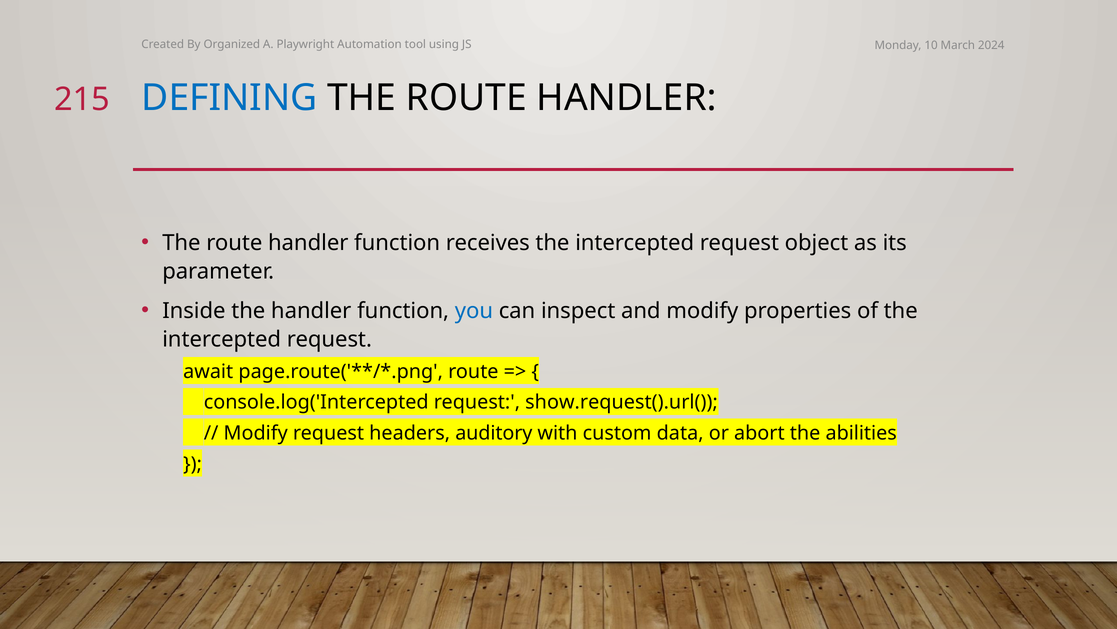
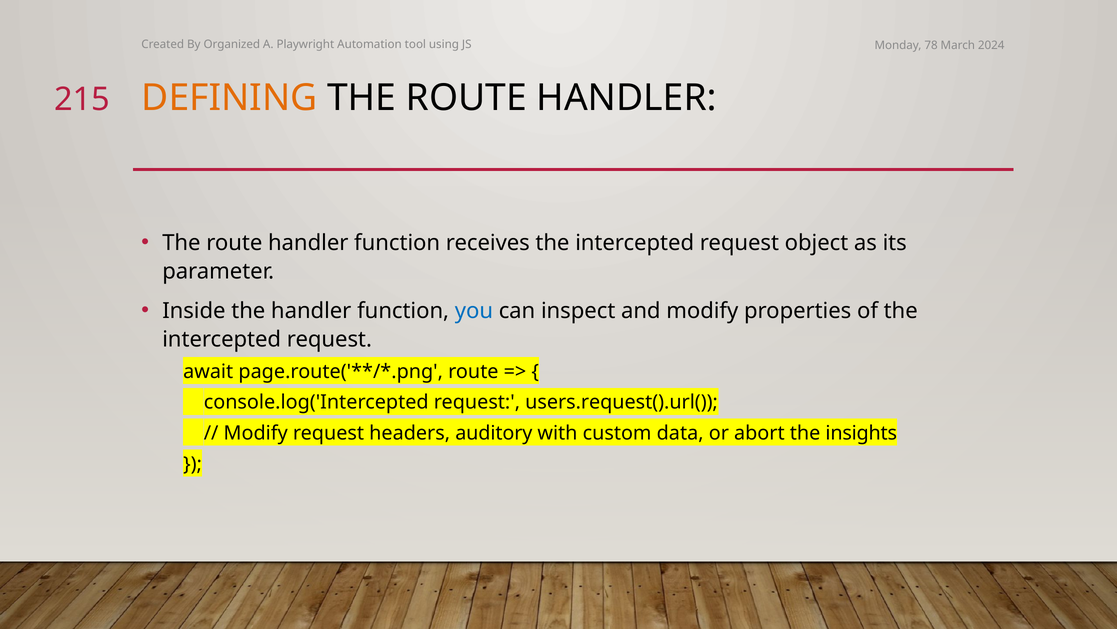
10: 10 -> 78 (931, 45)
DEFINING colour: blue -> orange (229, 98)
show.request().url(: show.request().url( -> users.request().url( (622, 402)
abilities: abilities -> insights (861, 433)
